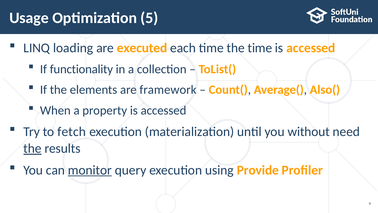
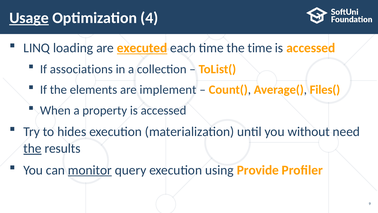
Usage underline: none -> present (29, 18)
5: 5 -> 4 (149, 18)
executed underline: none -> present (142, 48)
functionality: functionality -> associations (81, 69)
framework: framework -> implement (168, 90)
Also(: Also( -> Files( (325, 90)
fetch: fetch -> hides (72, 131)
